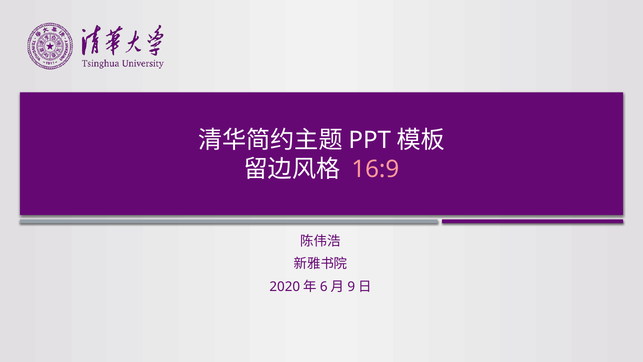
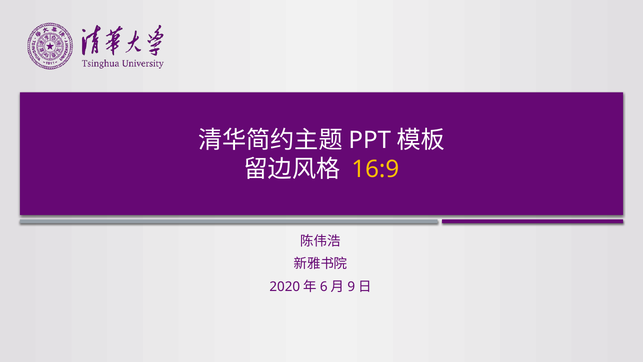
16:9 colour: pink -> yellow (375, 169)
